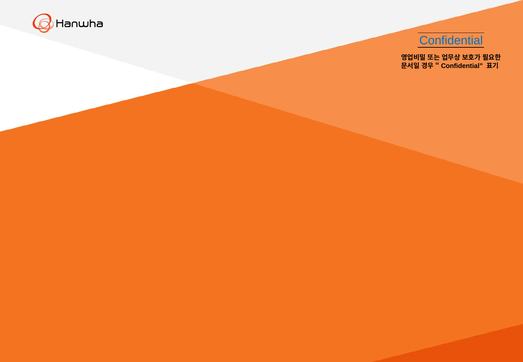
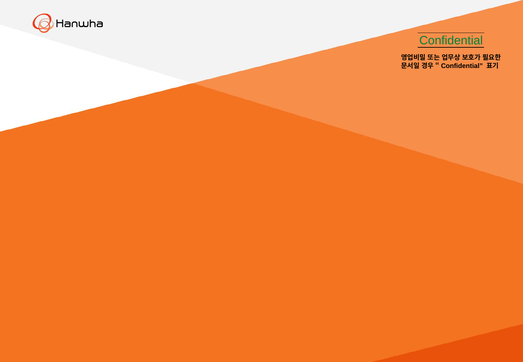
Confidential colour: blue -> green (451, 41)
